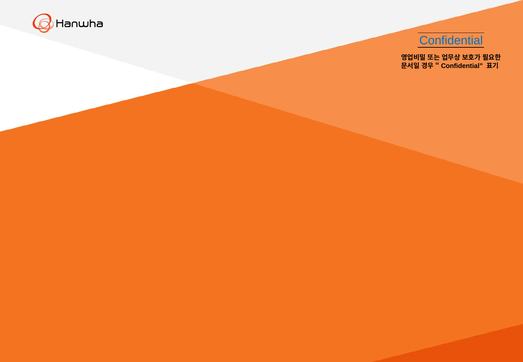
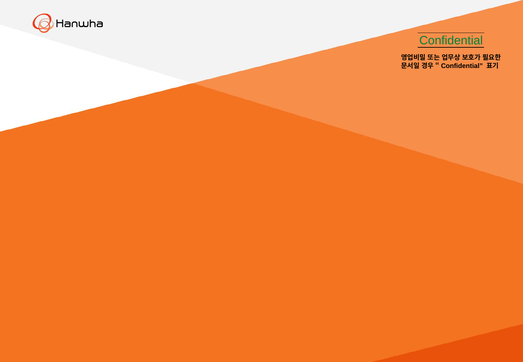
Confidential colour: blue -> green (451, 41)
